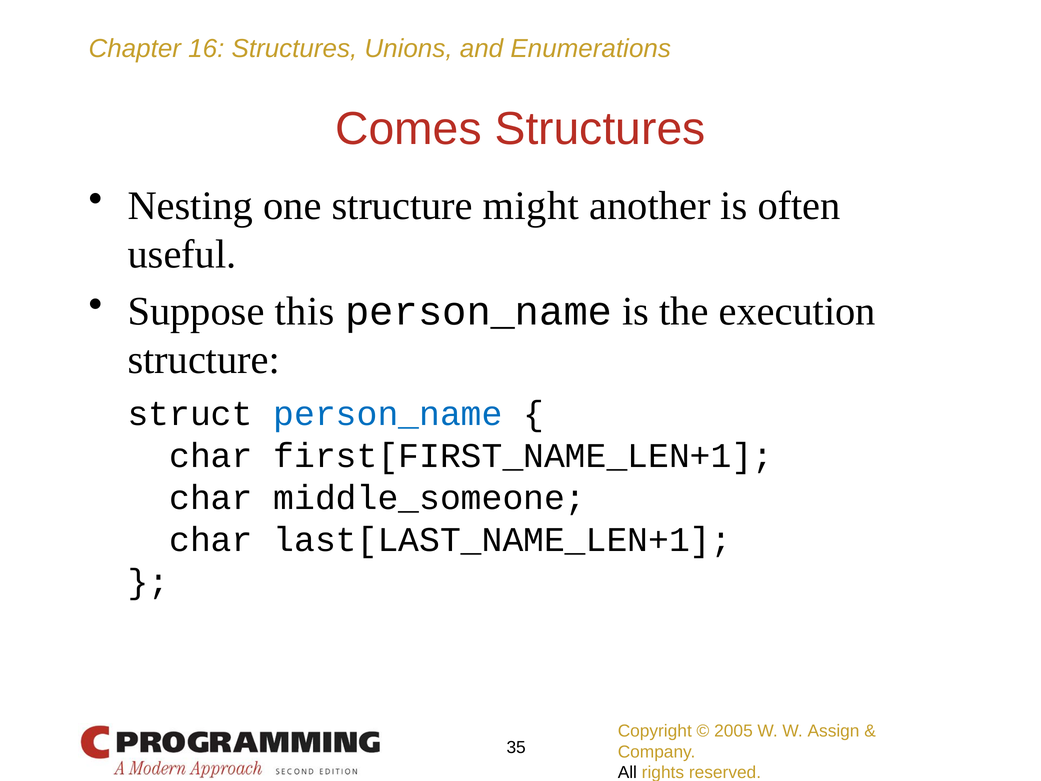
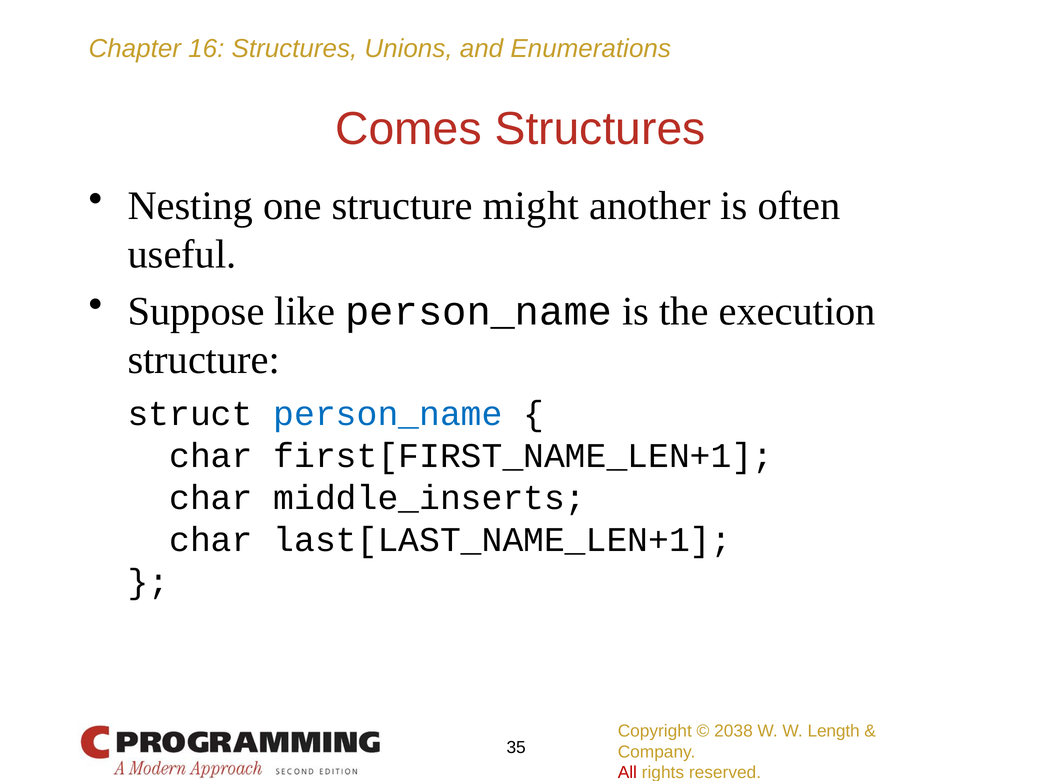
this: this -> like (305, 311)
middle_someone: middle_someone -> middle_inserts (430, 498)
2005: 2005 -> 2038 (733, 731)
Assign: Assign -> Length (834, 731)
All colour: black -> red (627, 772)
